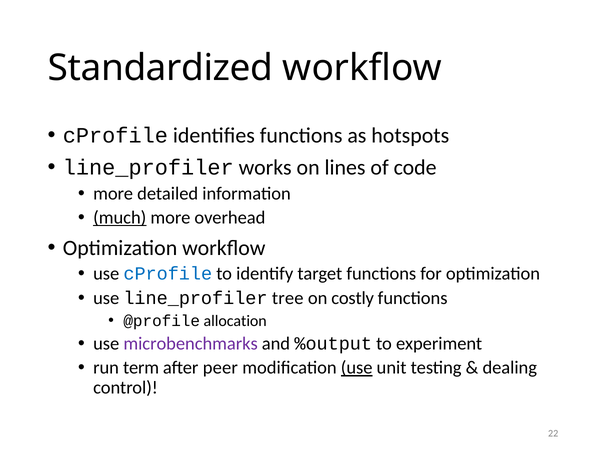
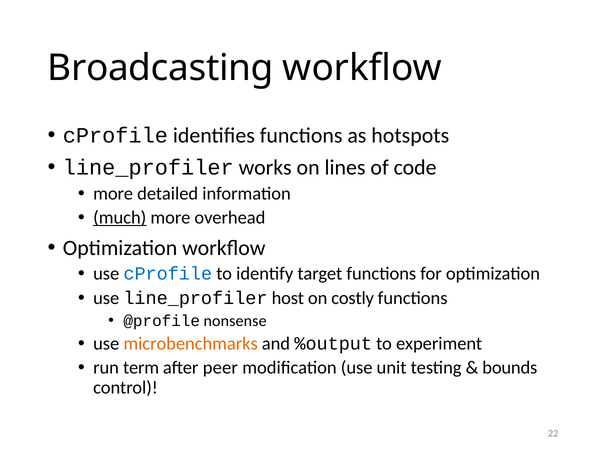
Standardized: Standardized -> Broadcasting (160, 68)
tree: tree -> host (288, 298)
allocation: allocation -> nonsense (235, 321)
microbenchmarks colour: purple -> orange (191, 344)
use underline: present -> none (357, 368)
dealing: dealing -> bounds (510, 368)
